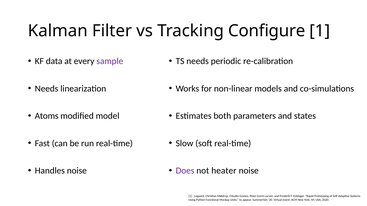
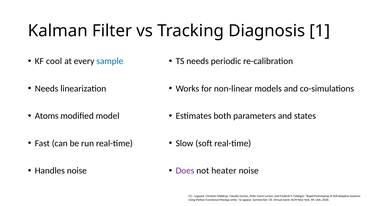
Configure: Configure -> Diagnosis (267, 31)
data: data -> cool (54, 61)
sample colour: purple -> blue (110, 61)
